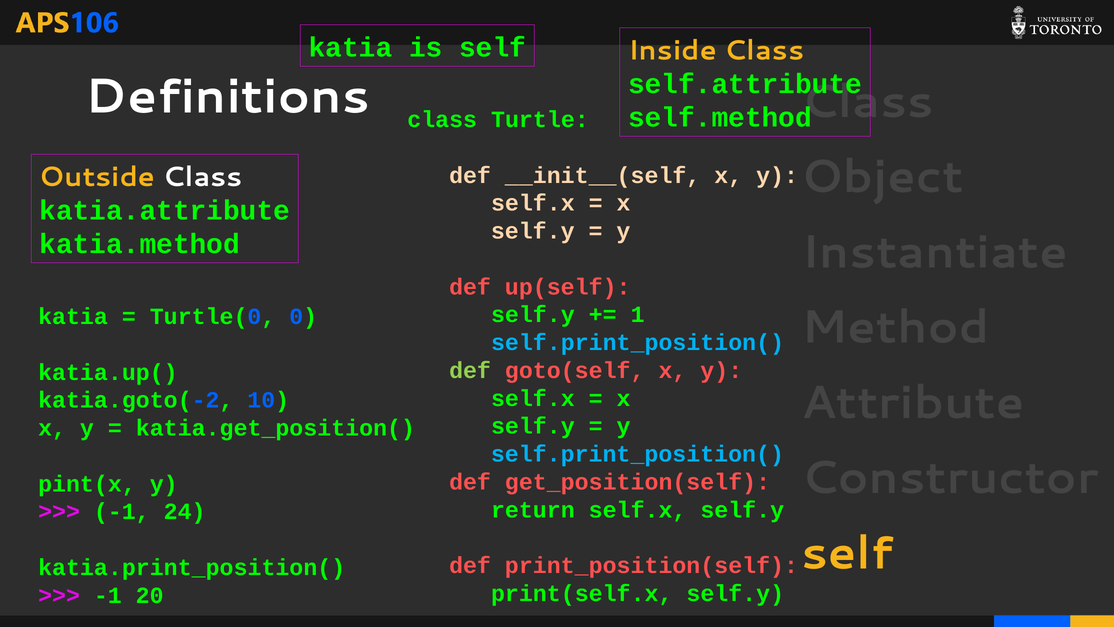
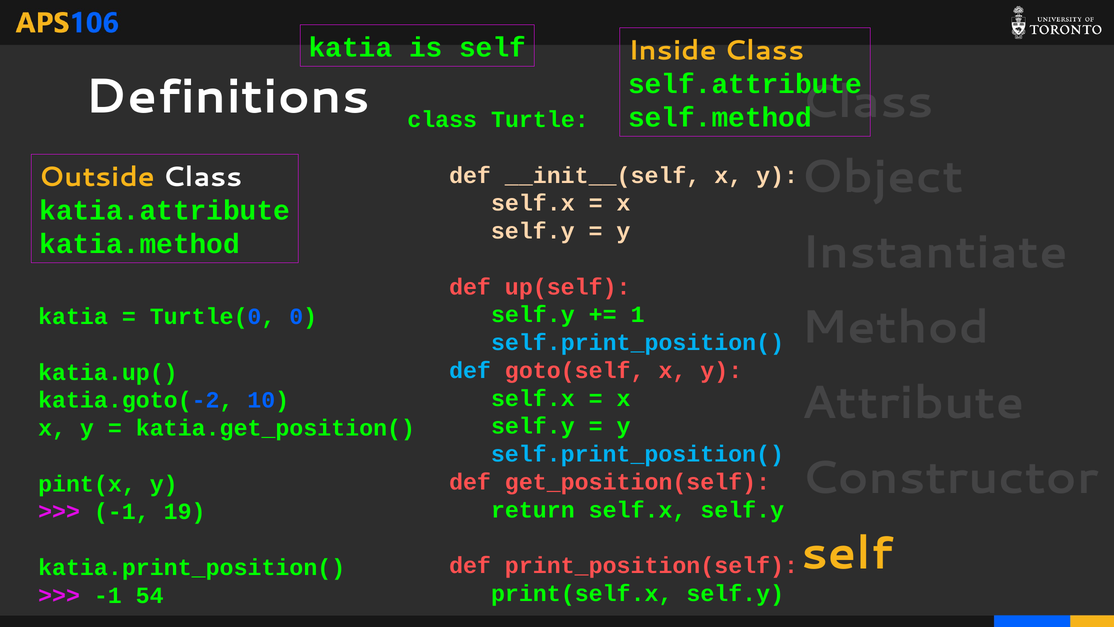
def colour: light green -> light blue (470, 370)
24: 24 -> 19 (185, 511)
20: 20 -> 54 (150, 595)
